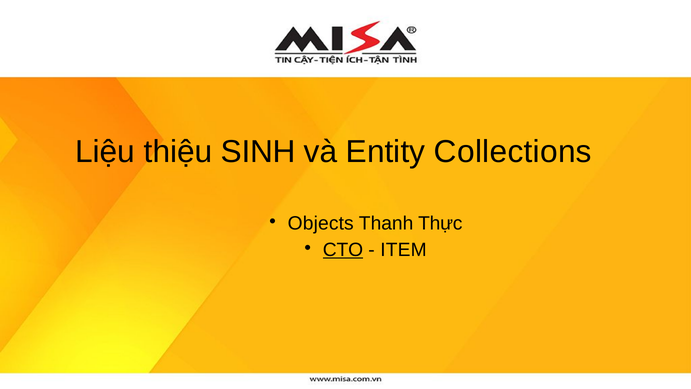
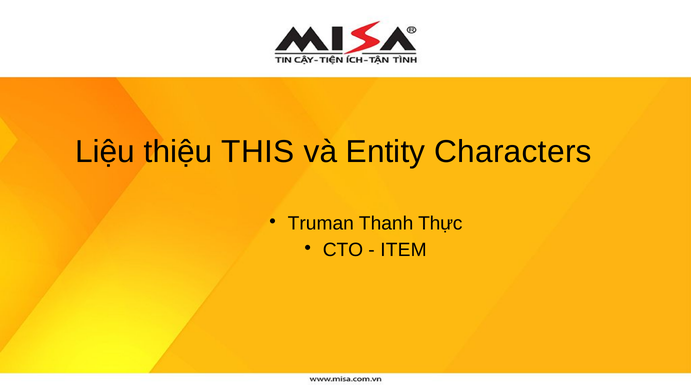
SINH: SINH -> THIS (258, 152)
Collections: Collections -> Characters (513, 152)
Objects: Objects -> Truman (321, 223)
CTO underline: present -> none (343, 250)
